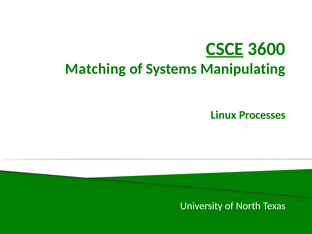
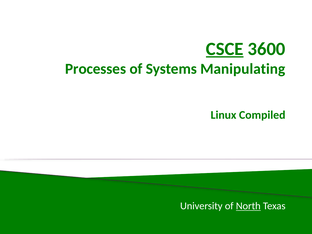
Matching: Matching -> Processes (96, 69)
Processes: Processes -> Compiled (262, 115)
North underline: none -> present (248, 206)
